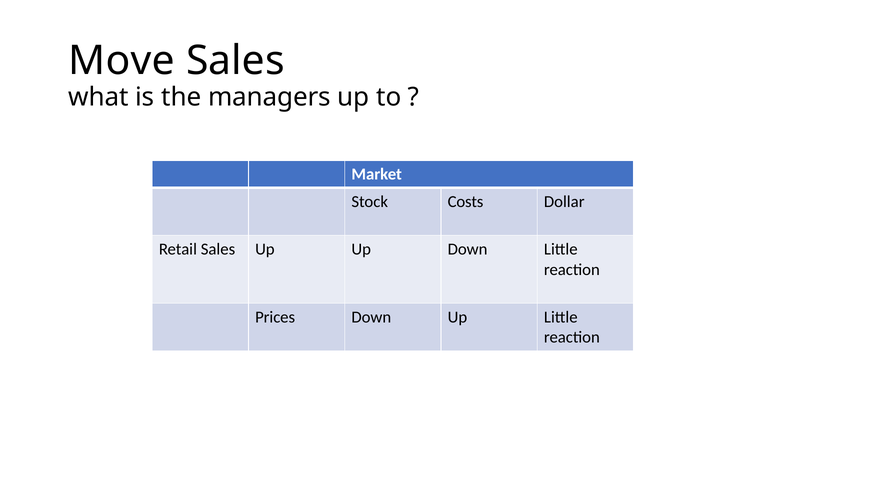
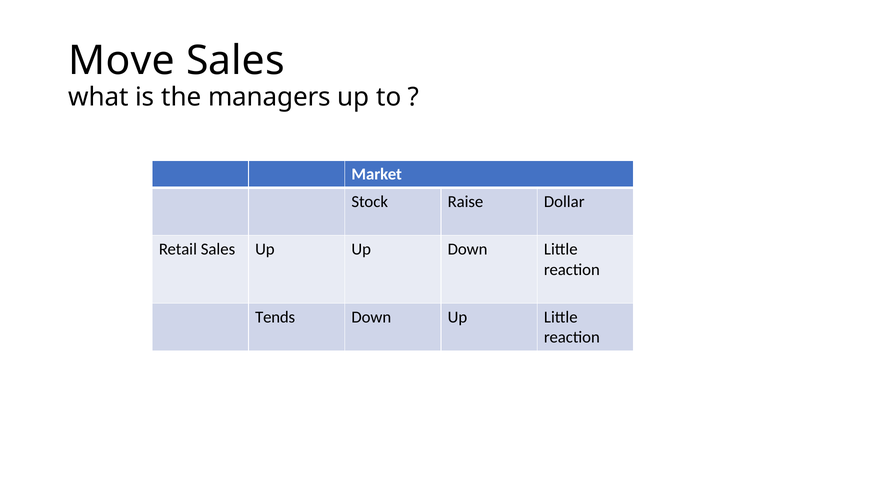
Costs: Costs -> Raise (465, 202)
Prices: Prices -> Tends (275, 317)
